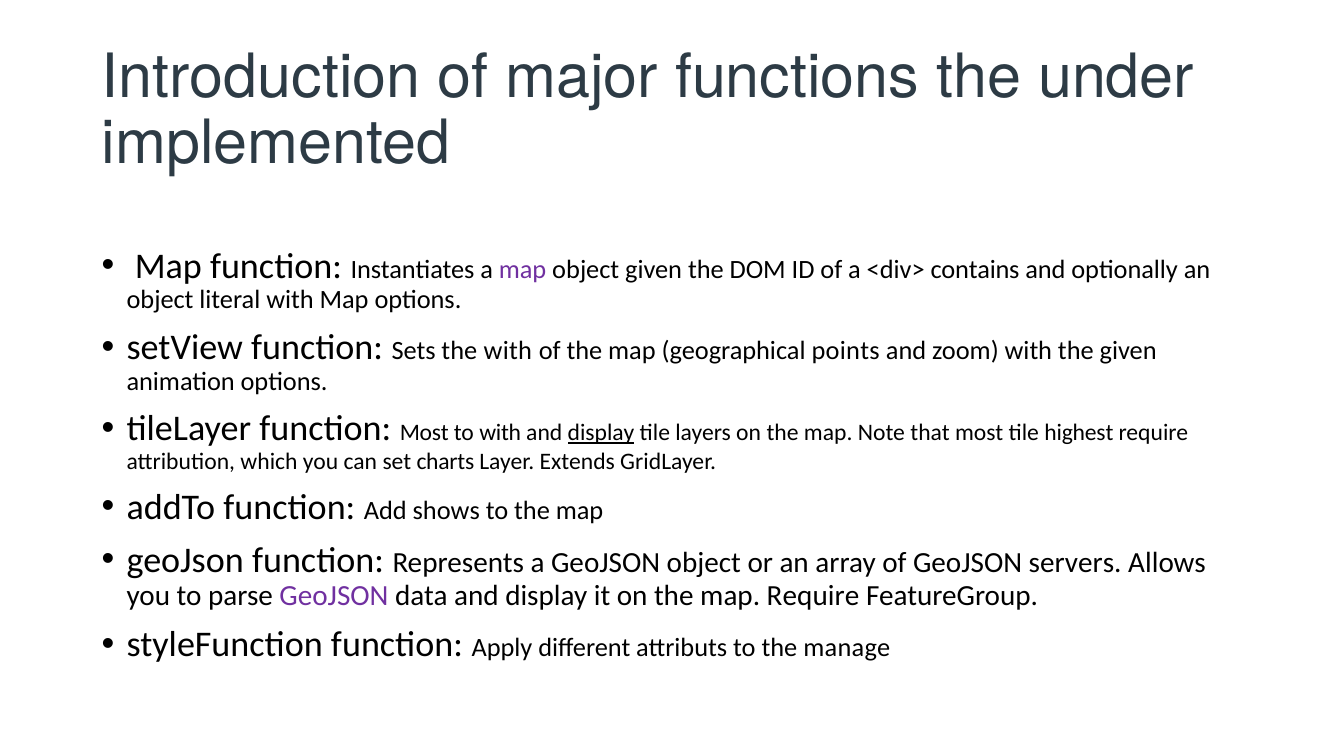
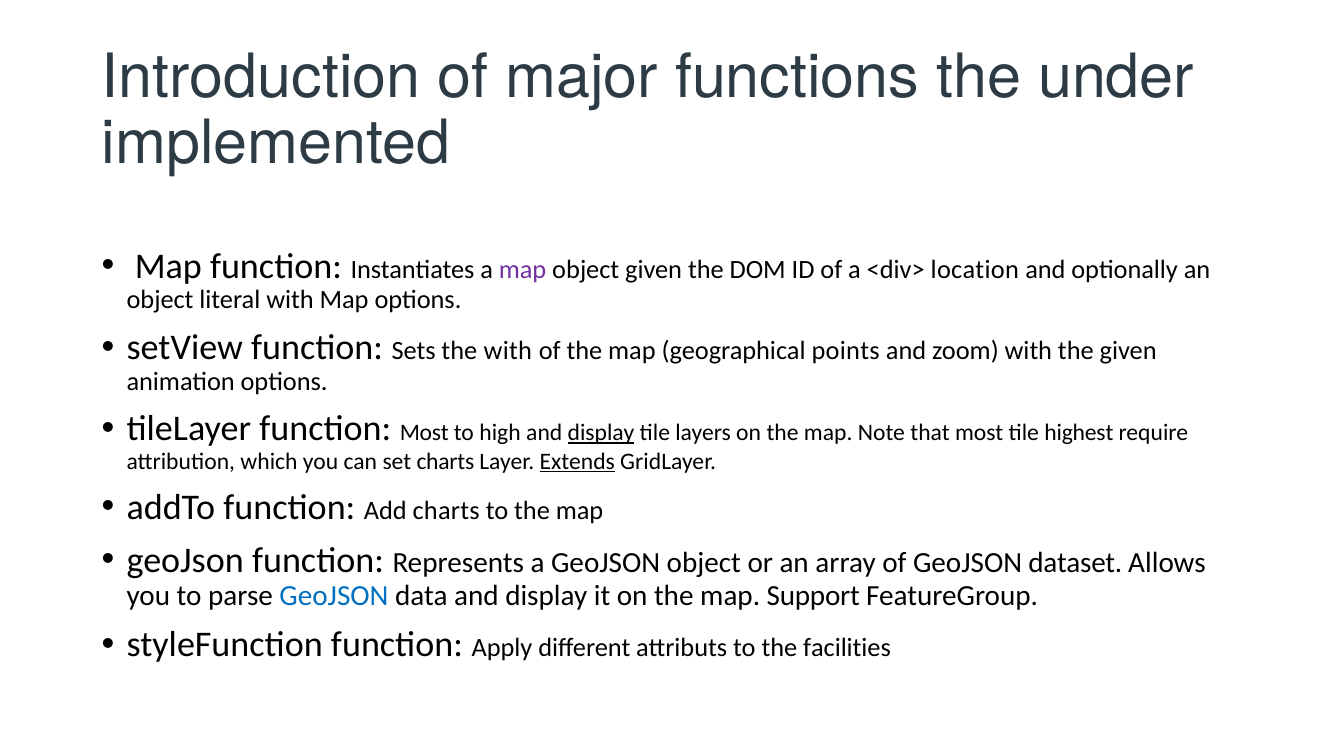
contains: contains -> location (975, 269)
to with: with -> high (500, 433)
Extends underline: none -> present (577, 461)
Add shows: shows -> charts (446, 510)
servers: servers -> dataset (1075, 562)
GeoJSON colour: purple -> blue (334, 595)
map Require: Require -> Support (813, 595)
manage: manage -> facilities (847, 648)
